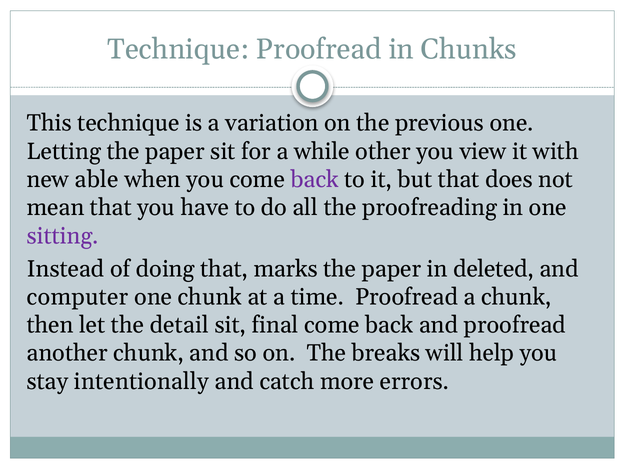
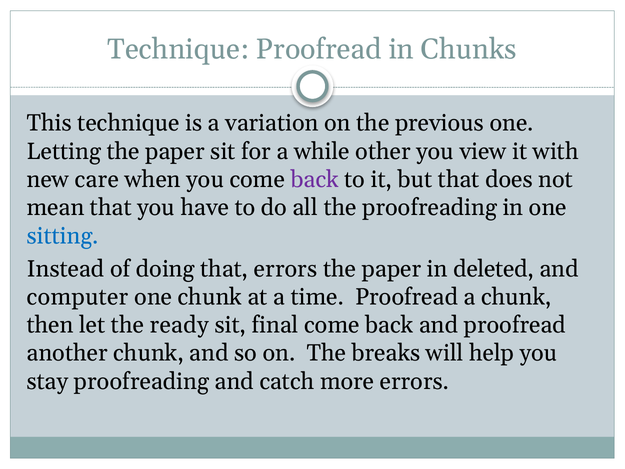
able: able -> care (97, 179)
sitting colour: purple -> blue (63, 236)
that marks: marks -> errors (286, 269)
detail: detail -> ready (179, 325)
stay intentionally: intentionally -> proofreading (142, 381)
